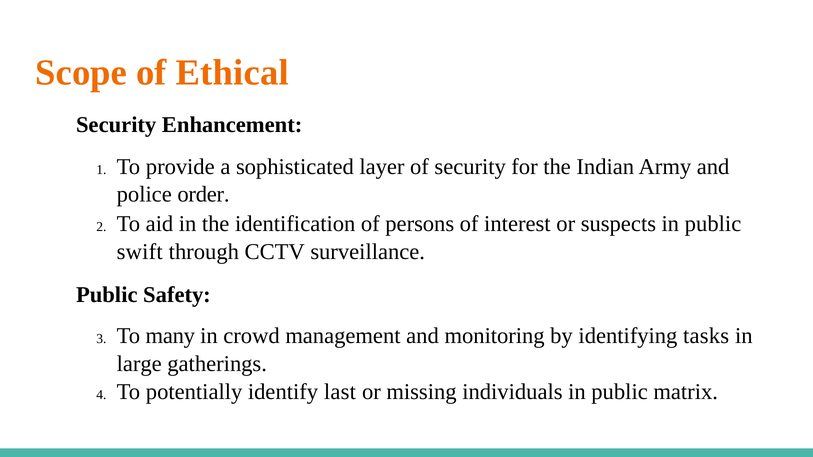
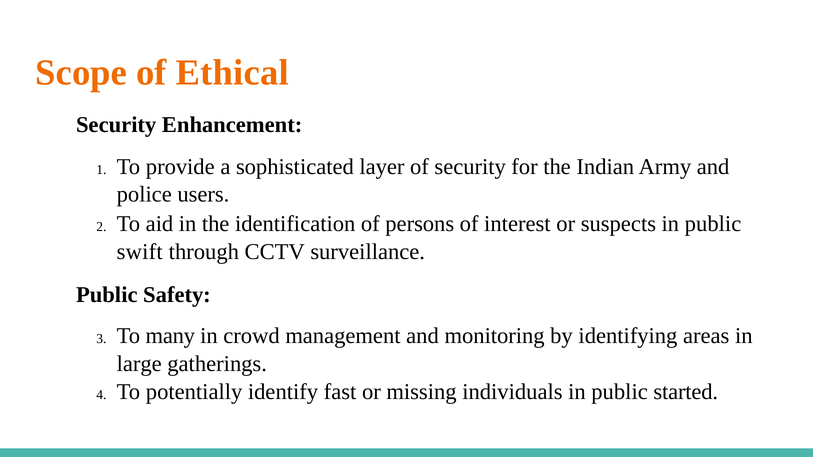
order: order -> users (203, 195)
tasks: tasks -> areas (706, 336)
last: last -> fast (340, 392)
matrix: matrix -> started (686, 392)
